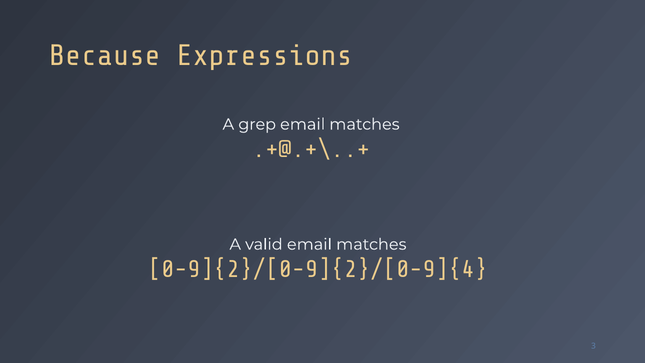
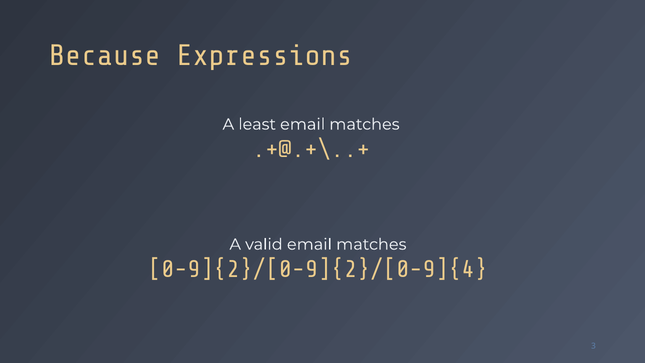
grep: grep -> least (257, 124)
